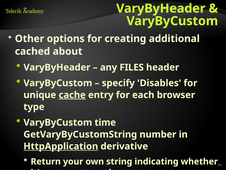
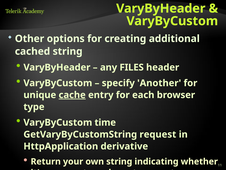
cached about: about -> string (68, 51)
Disables: Disables -> Another (159, 83)
number: number -> request (158, 134)
HttpApplication underline: present -> none (61, 146)
